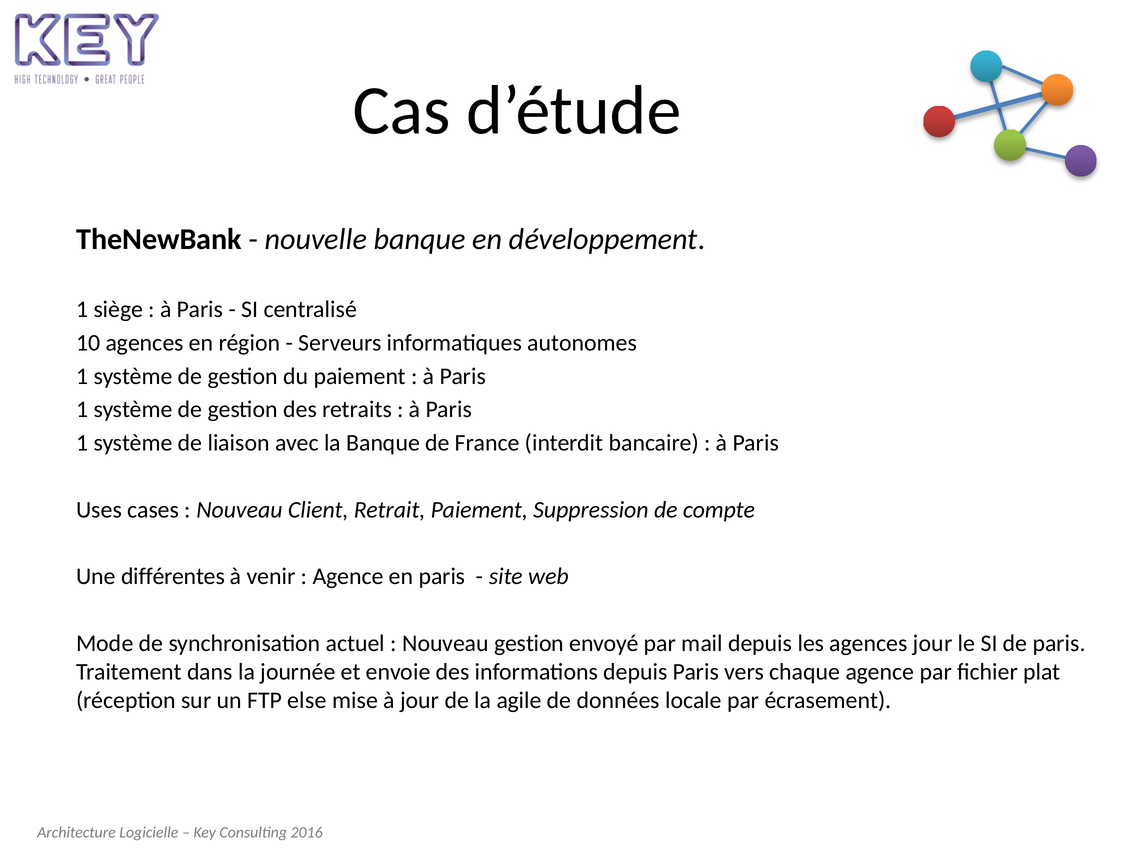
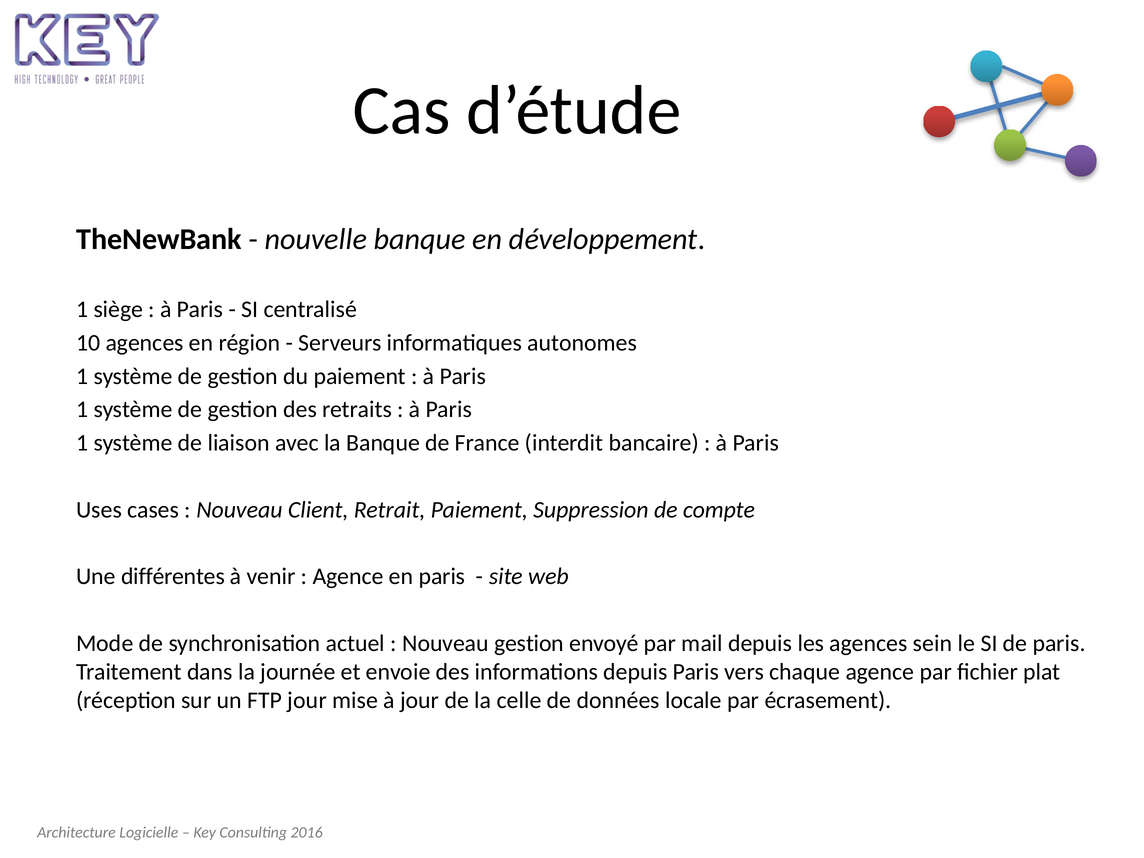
agences jour: jour -> sein (933, 643)
FTP else: else -> jour (307, 700)
agile: agile -> celle (519, 700)
